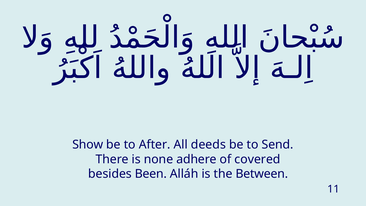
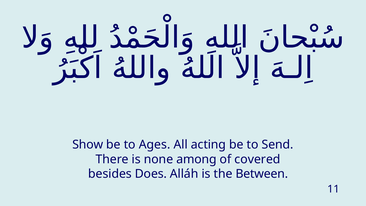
After: After -> Ages (155, 145)
deeds: deeds -> acting (208, 145)
adhere: adhere -> among (196, 159)
Been: Been -> Does (151, 174)
